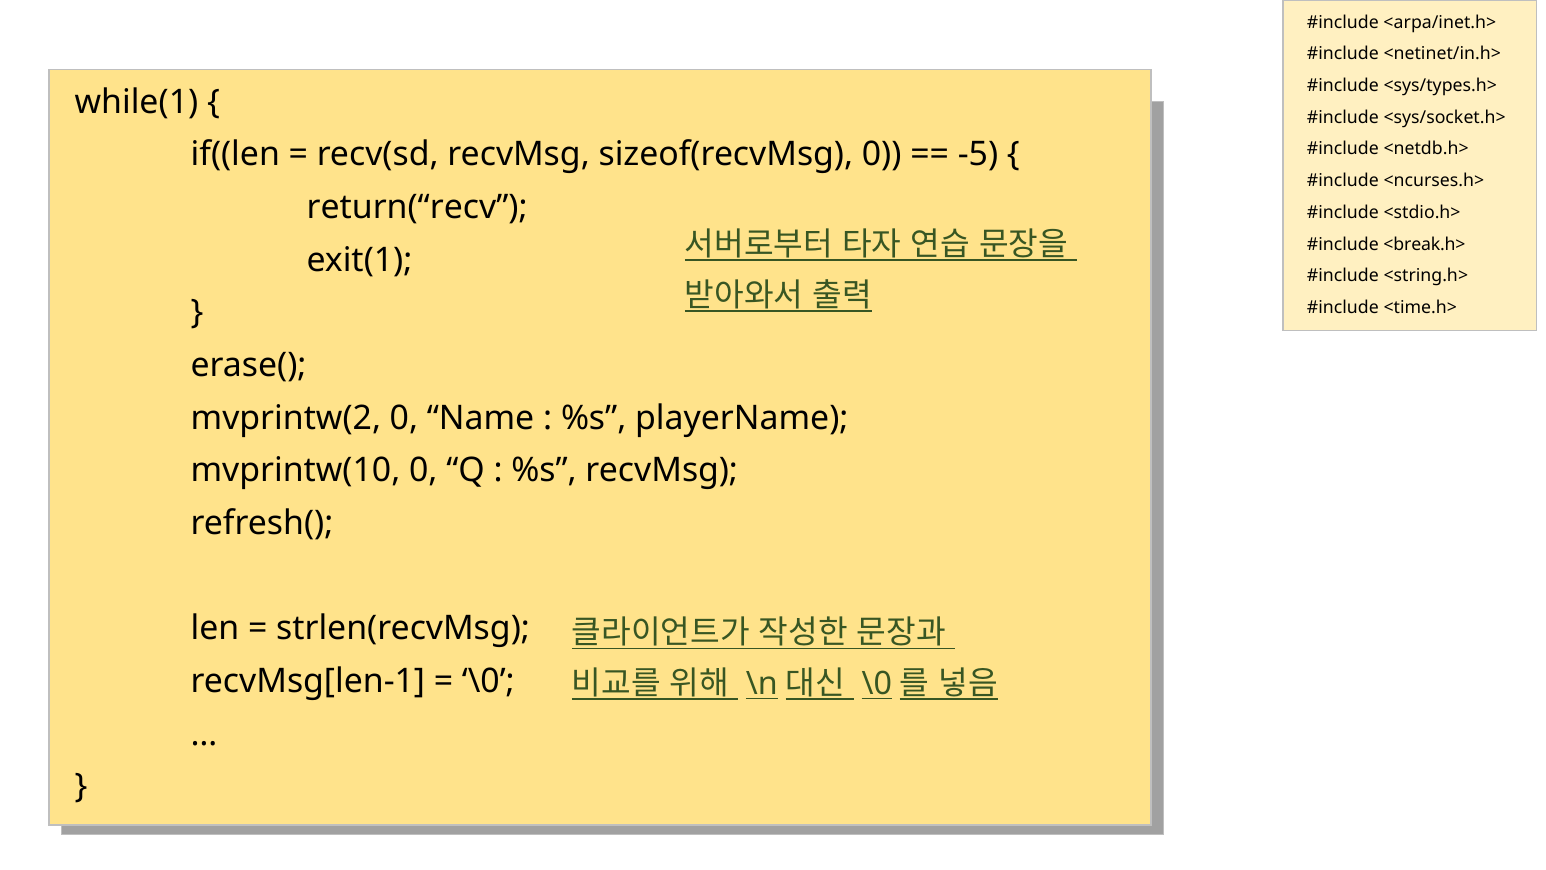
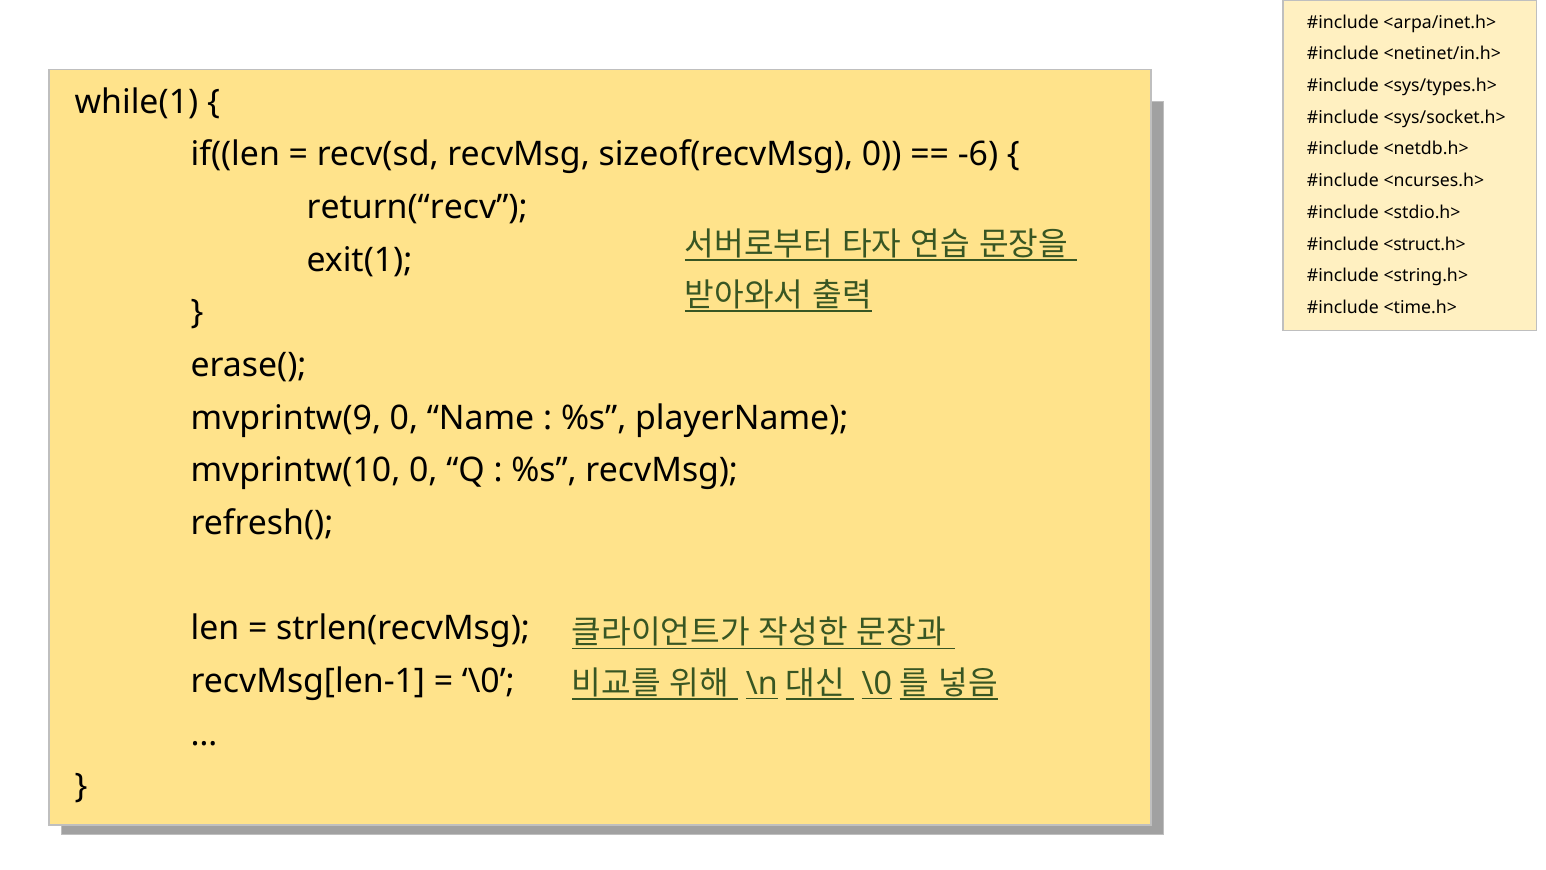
-5: -5 -> -6 (978, 155)
<break.h>: <break.h> -> <struct.h> (1425, 244)
mvprintw(2: mvprintw(2 -> mvprintw(9 (286, 418)
